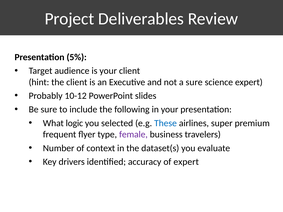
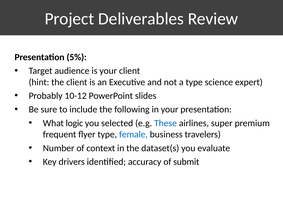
a sure: sure -> type (194, 82)
female colour: purple -> blue (133, 135)
of expert: expert -> submit (186, 162)
